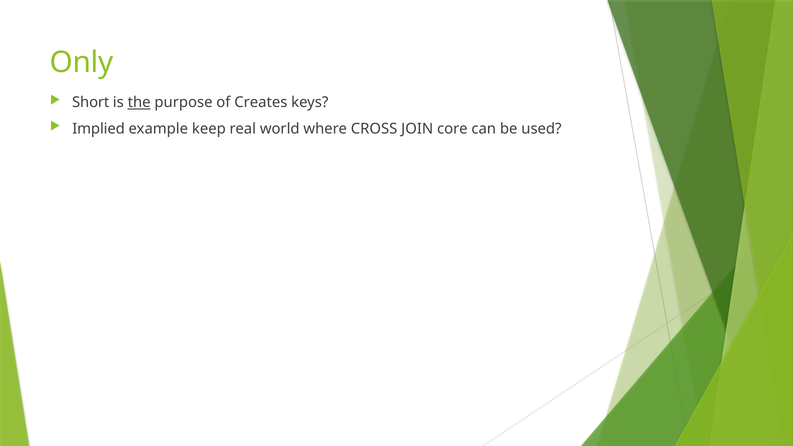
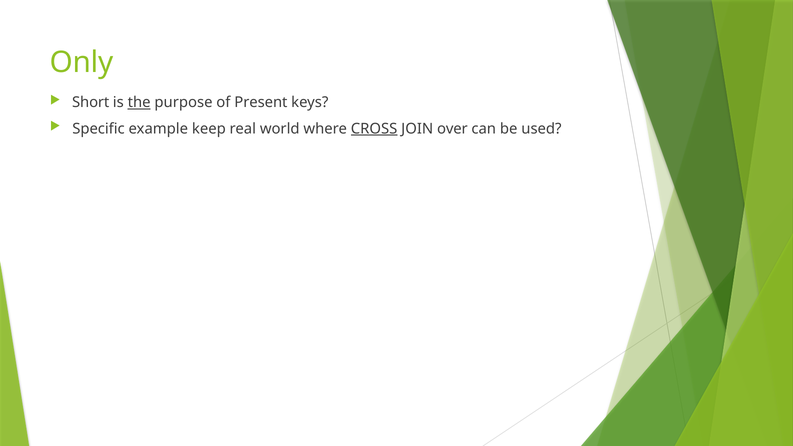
Creates: Creates -> Present (261, 103)
Implied: Implied -> Specific (99, 129)
CROSS underline: none -> present (374, 129)
core: core -> over (452, 129)
